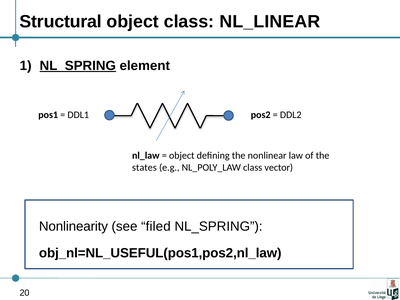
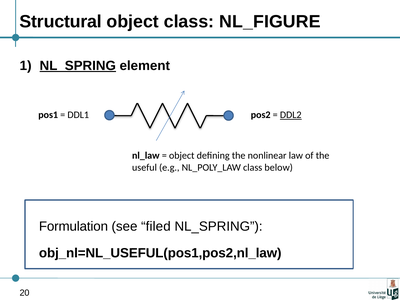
NL_LINEAR: NL_LINEAR -> NL_FIGURE (270, 22)
DDL2 underline: none -> present (291, 115)
states: states -> useful (144, 168)
vector: vector -> below (279, 168)
Nonlinearity: Nonlinearity -> Formulation (73, 226)
